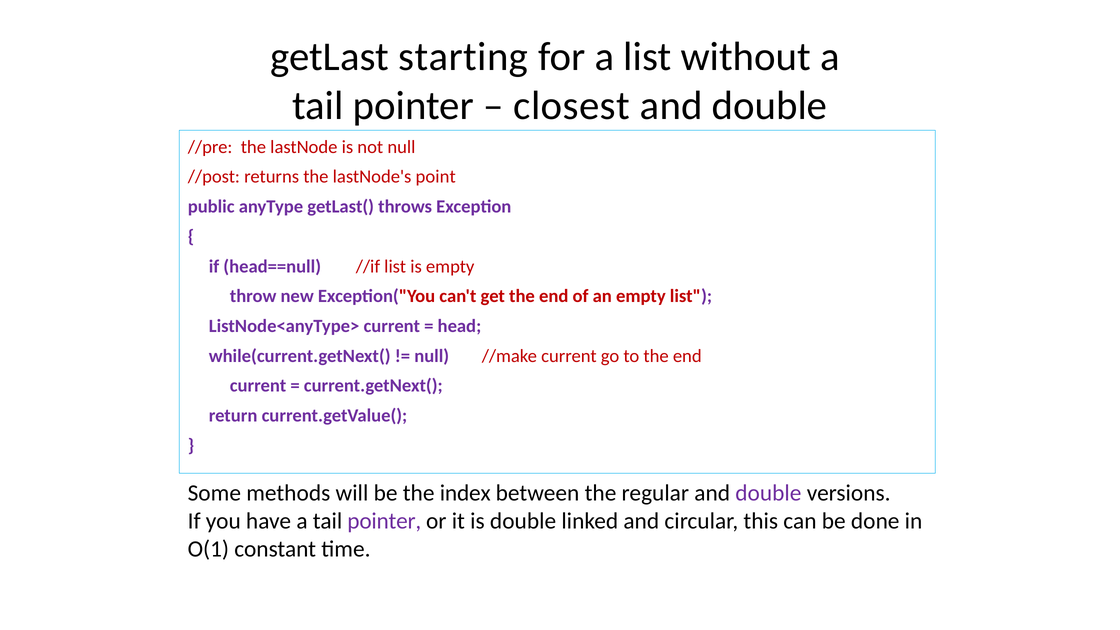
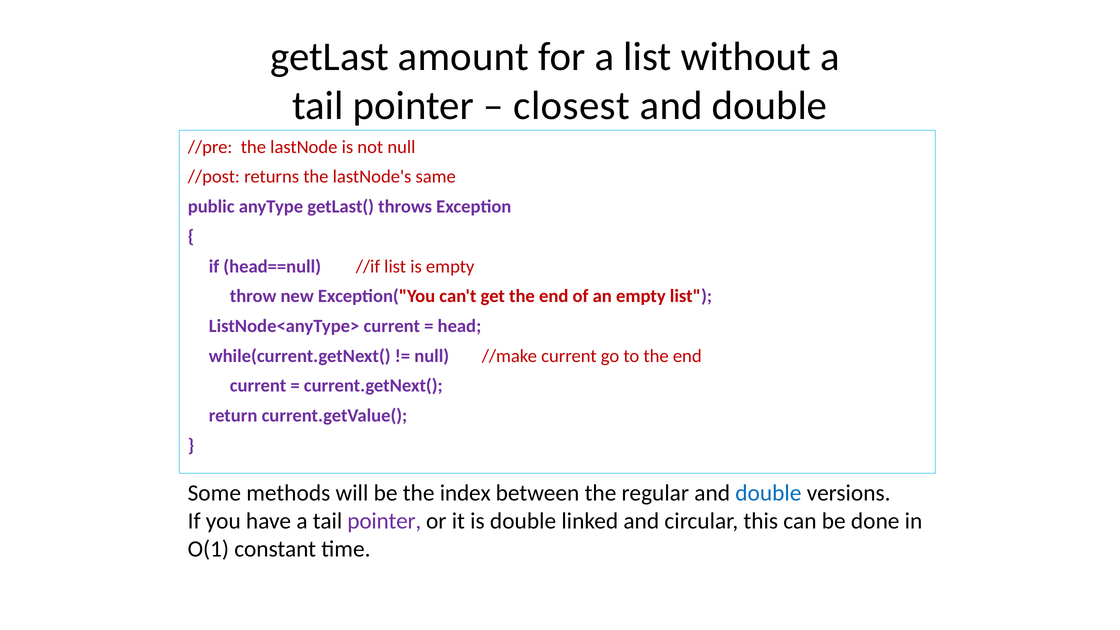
starting: starting -> amount (463, 57)
point: point -> same (436, 177)
double colour: purple -> blue (768, 493)
